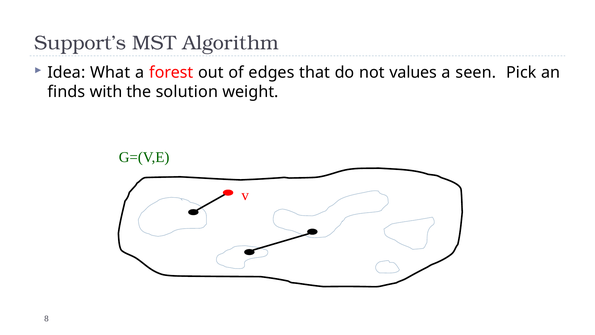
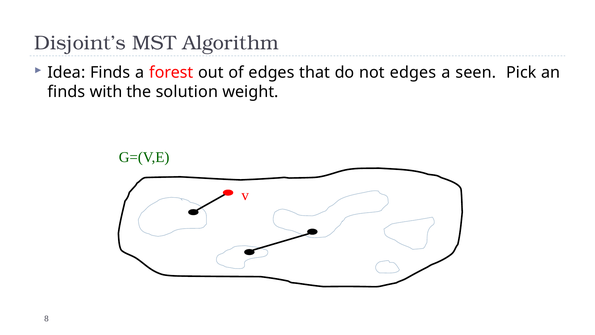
Support’s: Support’s -> Disjoint’s (80, 43)
Idea What: What -> Finds (110, 72)
not values: values -> edges (413, 72)
